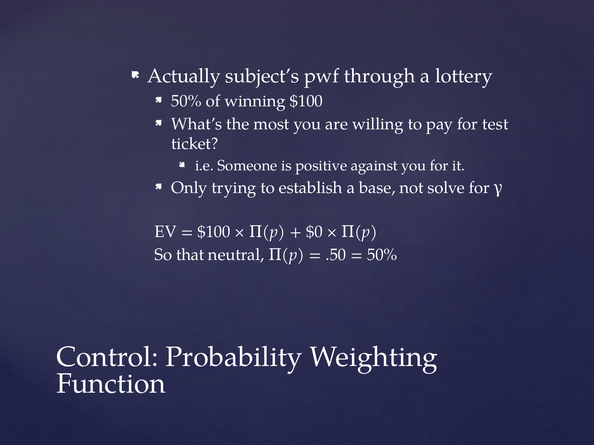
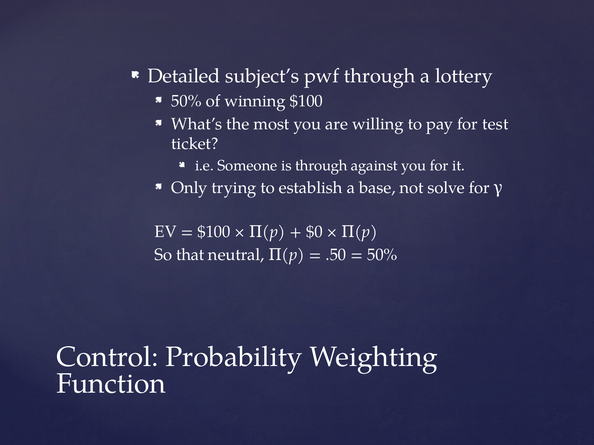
Actually: Actually -> Detailed (184, 76)
is positive: positive -> through (321, 166)
